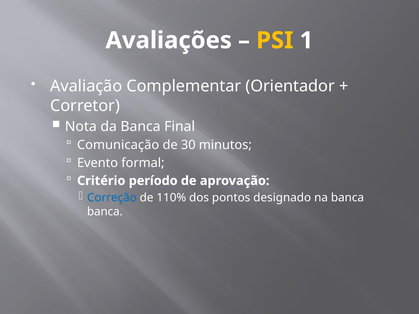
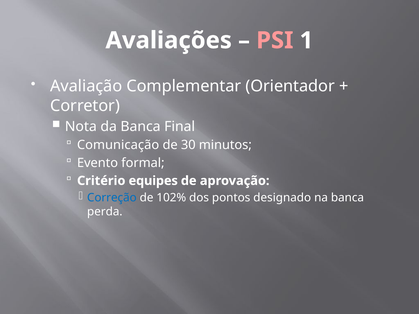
PSI colour: yellow -> pink (275, 40)
período: período -> equipes (153, 181)
110%: 110% -> 102% (171, 198)
banca: banca -> perda (105, 212)
